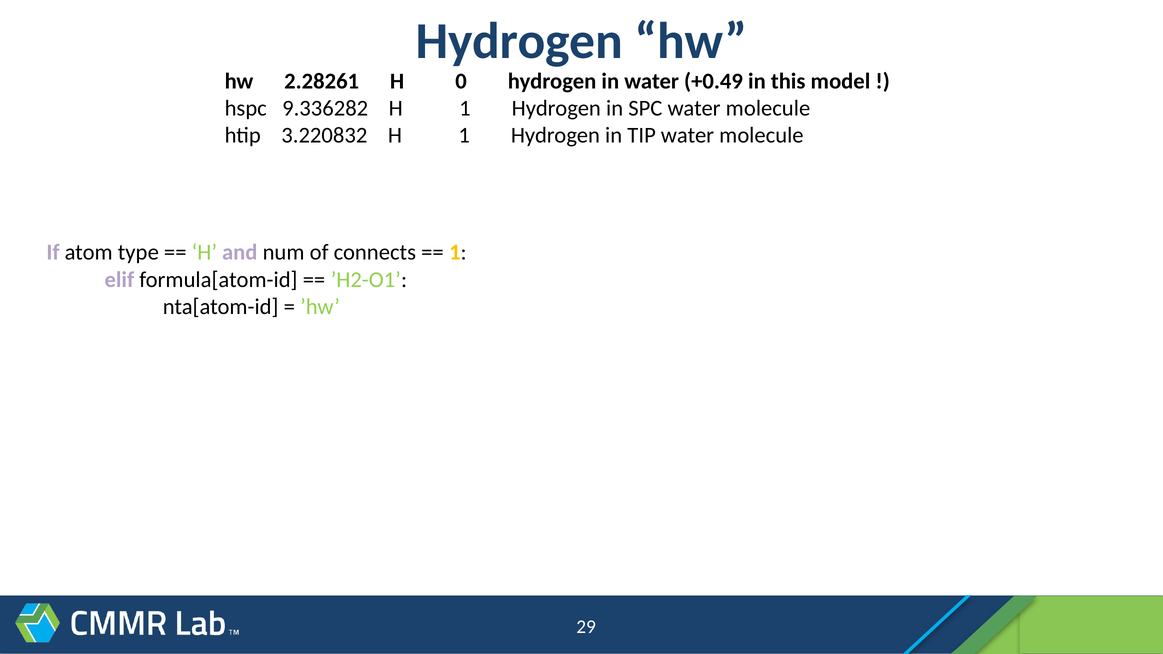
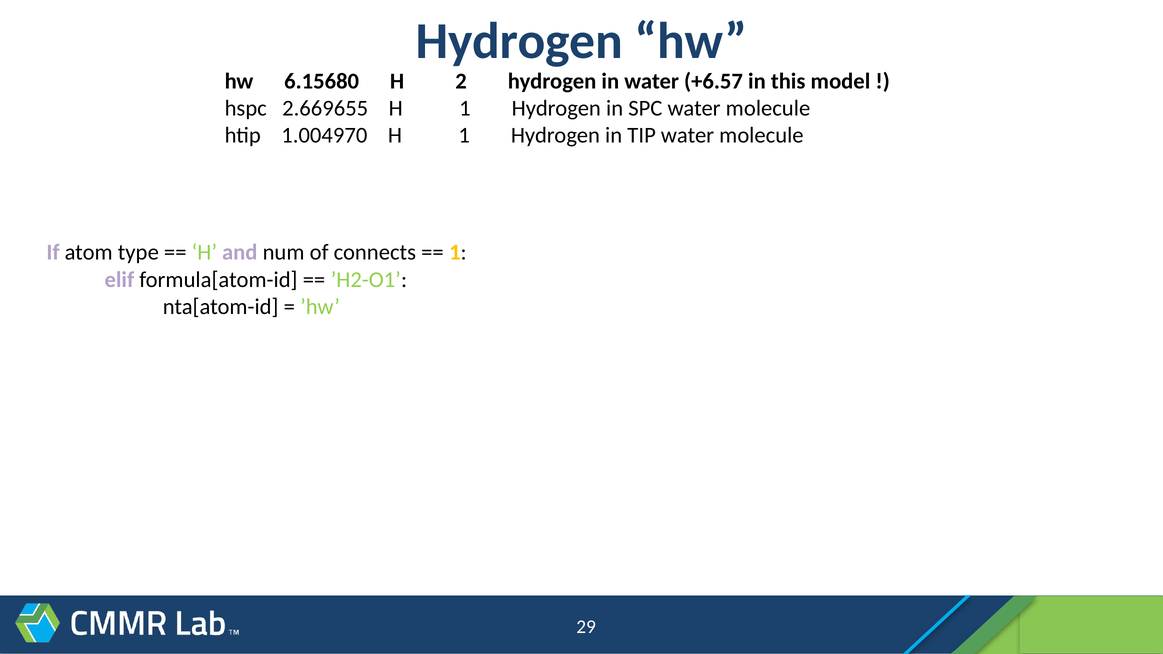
2.28261: 2.28261 -> 6.15680 (322, 81)
0: 0 -> 2 (461, 81)
+0.49: +0.49 -> +6.57 (713, 81)
9.336282: 9.336282 -> 2.669655 (325, 108)
3.220832: 3.220832 -> 1.004970 (324, 135)
